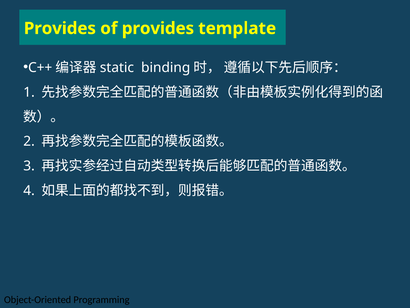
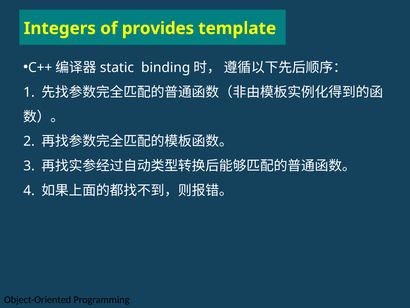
Provides: Provides -> Integers (60, 28)
